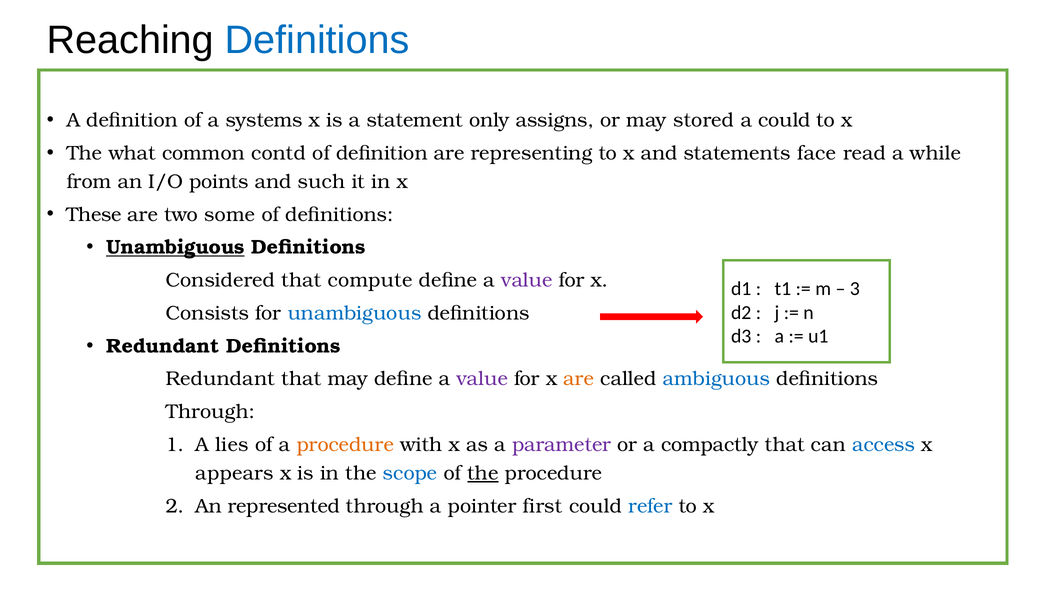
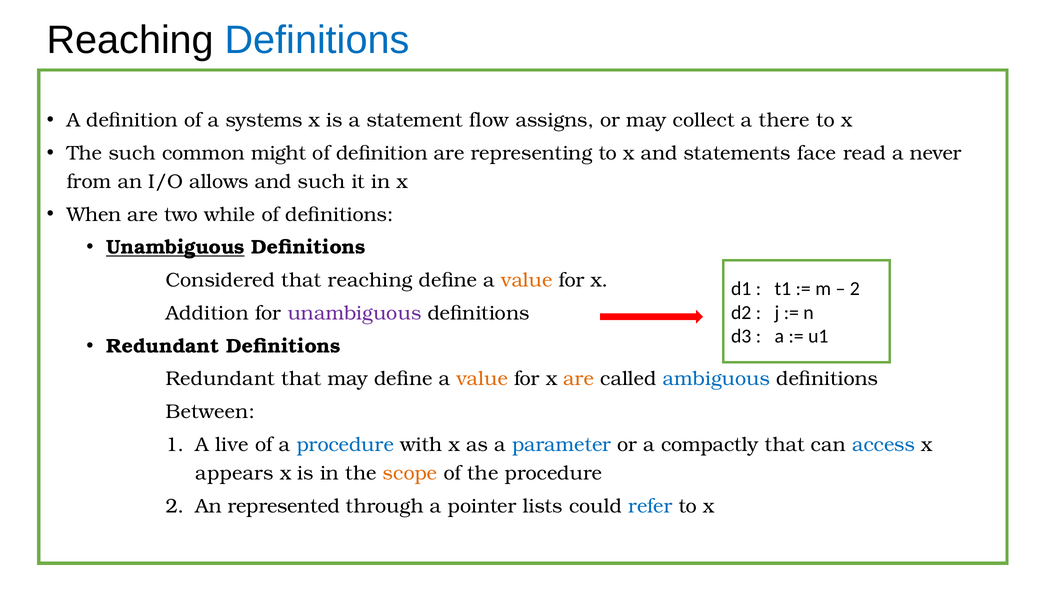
only: only -> flow (489, 120)
stored: stored -> collect (704, 120)
a could: could -> there (784, 120)
The what: what -> such (132, 153)
contd: contd -> might (279, 153)
while: while -> never (936, 153)
points: points -> allows (219, 182)
These: These -> When (94, 214)
some: some -> while (230, 214)
that compute: compute -> reaching (370, 280)
value colour: purple -> orange (527, 280)
3: 3 -> 2 (855, 289)
Consists: Consists -> Addition (207, 313)
unambiguous colour: blue -> purple (354, 313)
value colour: purple -> orange (482, 379)
Through: Through -> Between (210, 412)
lies: lies -> live (232, 445)
procedure colour: orange -> blue (345, 445)
parameter colour: purple -> blue (562, 445)
scope colour: blue -> orange (410, 473)
the underline: present -> none (483, 473)
first: first -> lists (543, 506)
